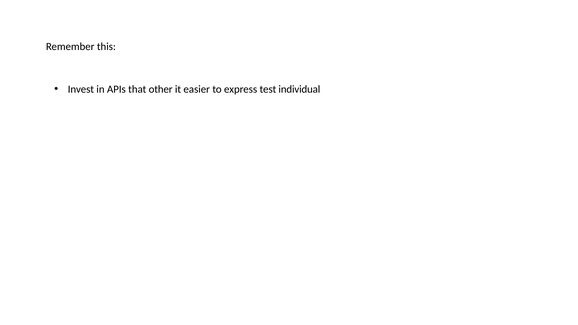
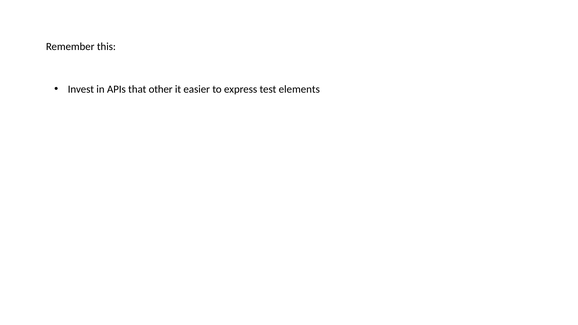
individual: individual -> elements (299, 89)
